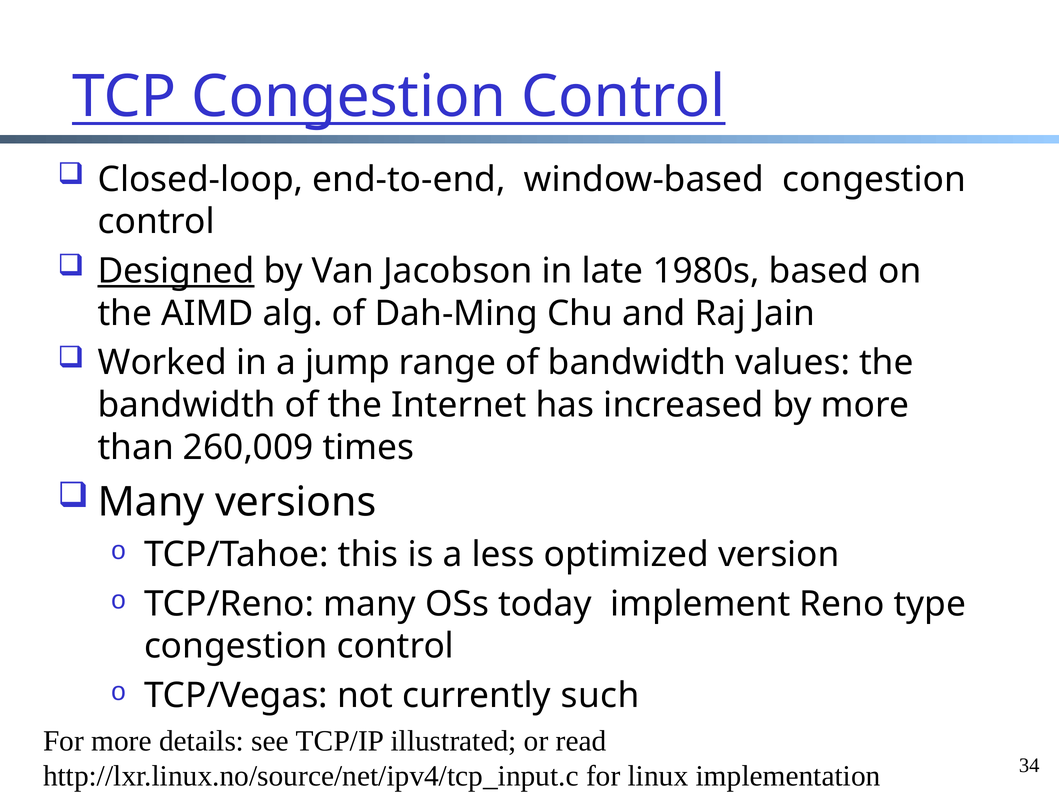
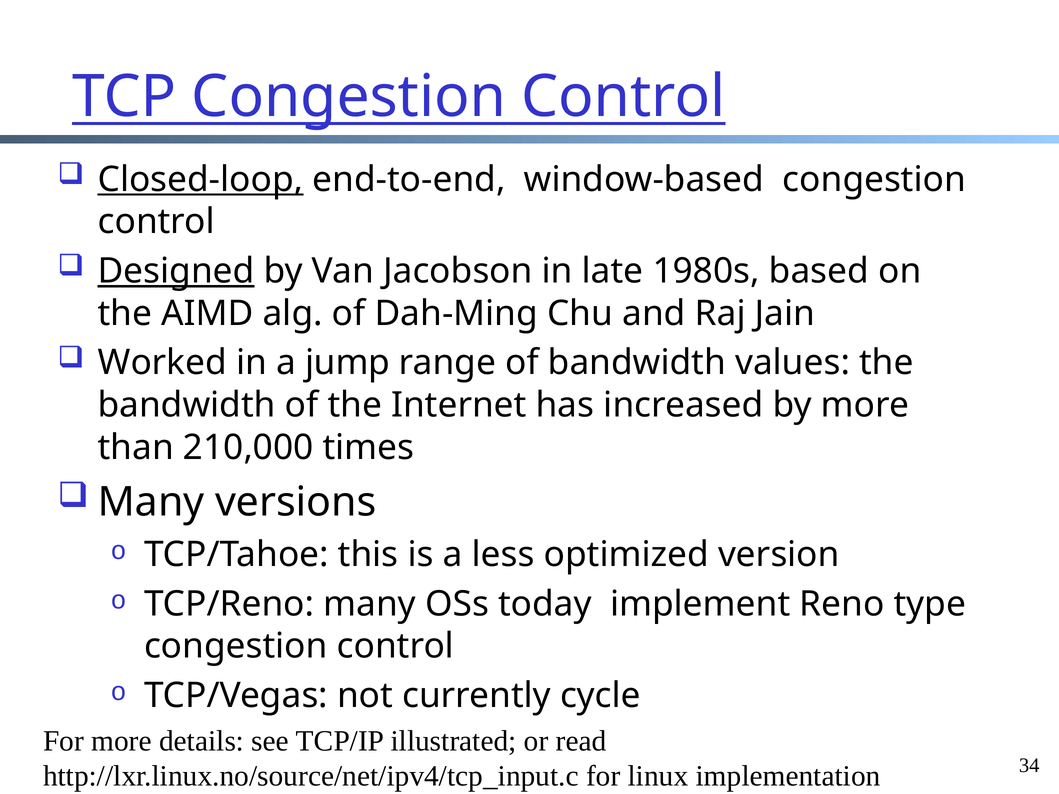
Closed-loop underline: none -> present (200, 179)
260,009: 260,009 -> 210,000 (248, 448)
such: such -> cycle (600, 696)
